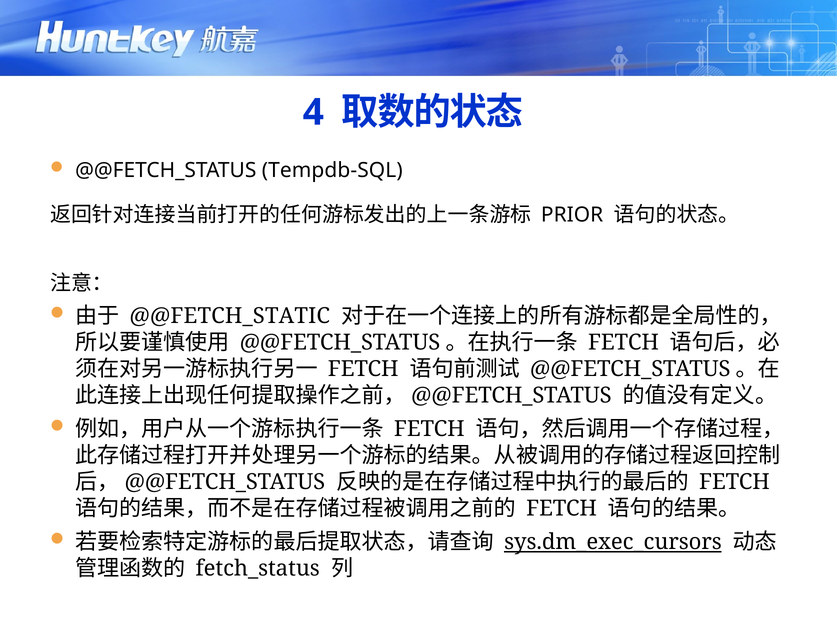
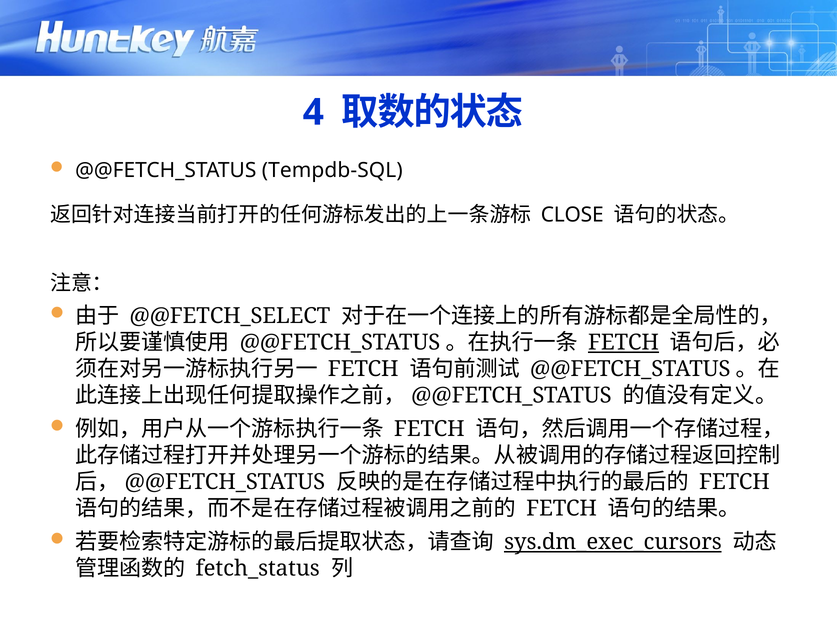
PRIOR: PRIOR -> CLOSE (572, 215)
@@FETCH_STATIC: @@FETCH_STATIC -> @@FETCH_SELECT (230, 316)
FETCH underline: none -> present (623, 343)
